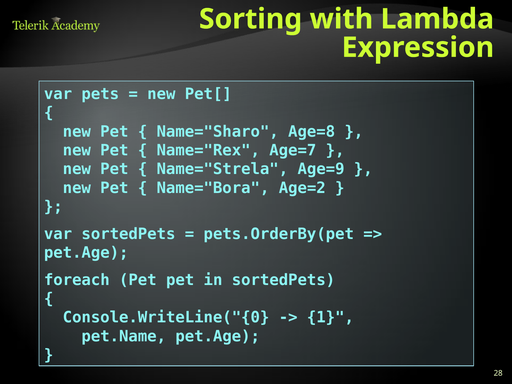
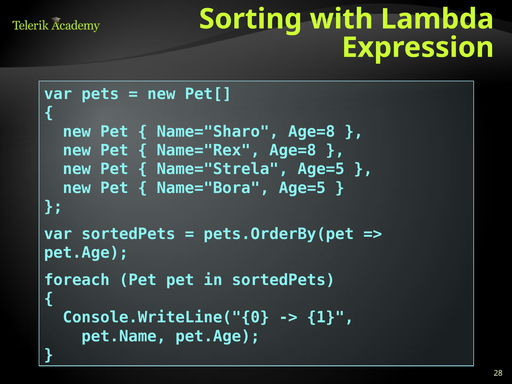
Name="Rex Age=7: Age=7 -> Age=8 (293, 150)
Name="Strela Age=9: Age=9 -> Age=5 (321, 169)
Name="Bora Age=2: Age=2 -> Age=5 (302, 188)
